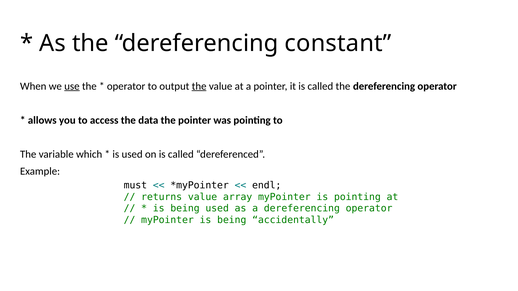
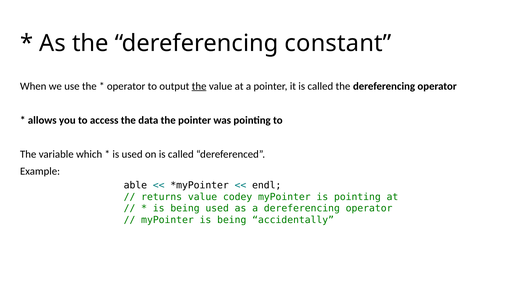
use underline: present -> none (72, 86)
must: must -> able (135, 185)
array: array -> codey (238, 197)
